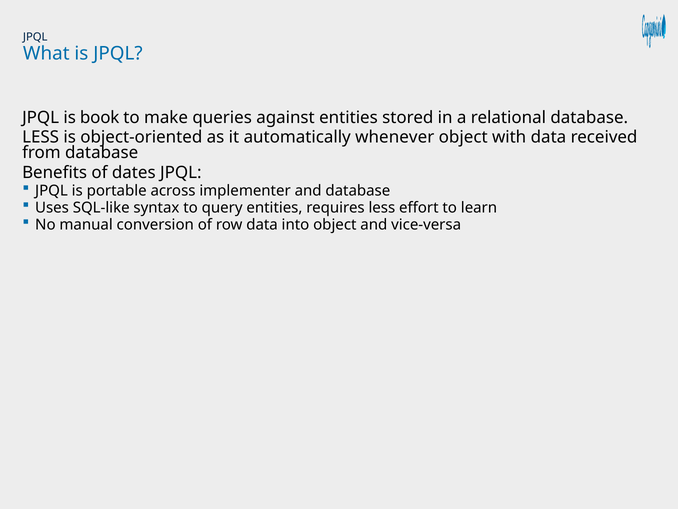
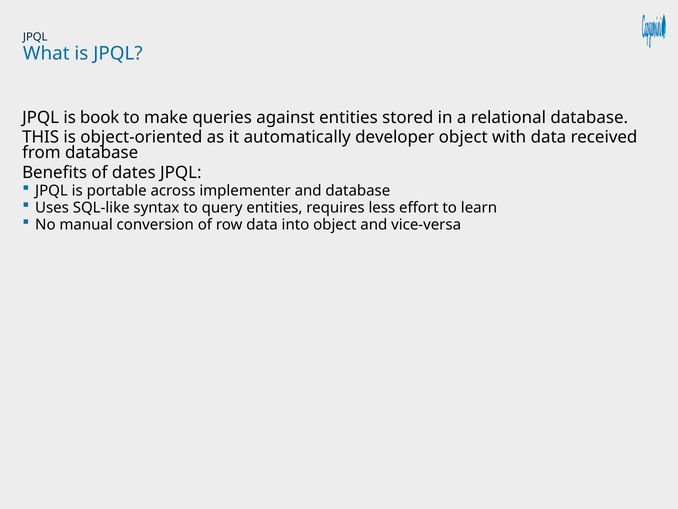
LESS: LESS -> THIS (41, 137)
whenever: whenever -> developer (395, 137)
